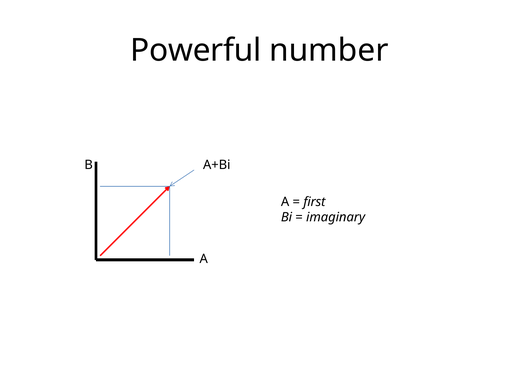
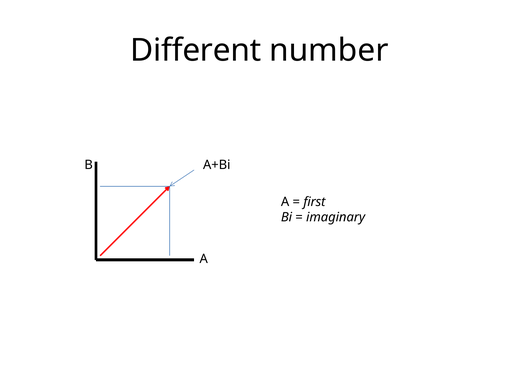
Powerful: Powerful -> Different (196, 50)
